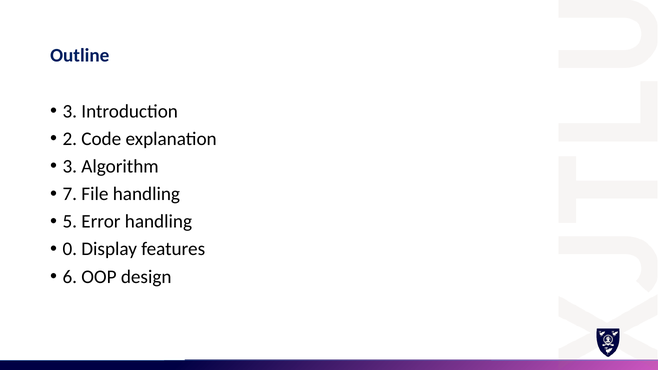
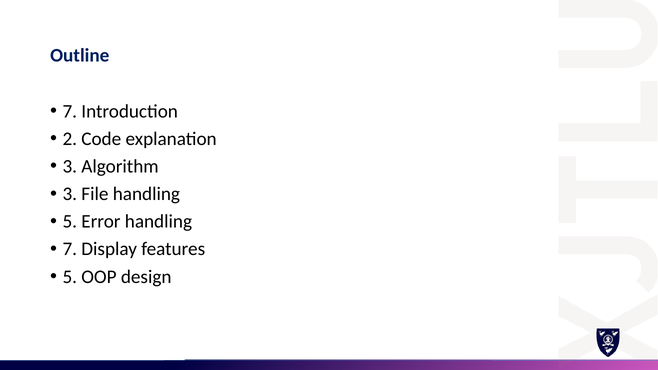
3: 3 -> 7 (70, 111)
7: 7 -> 3 (70, 194)
0: 0 -> 7 (70, 249)
6: 6 -> 5 (70, 277)
